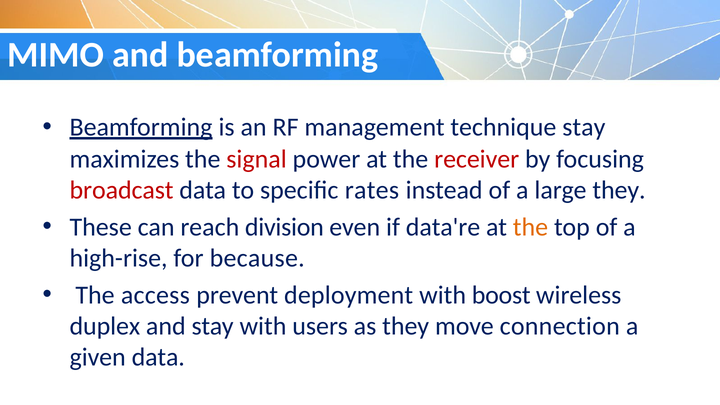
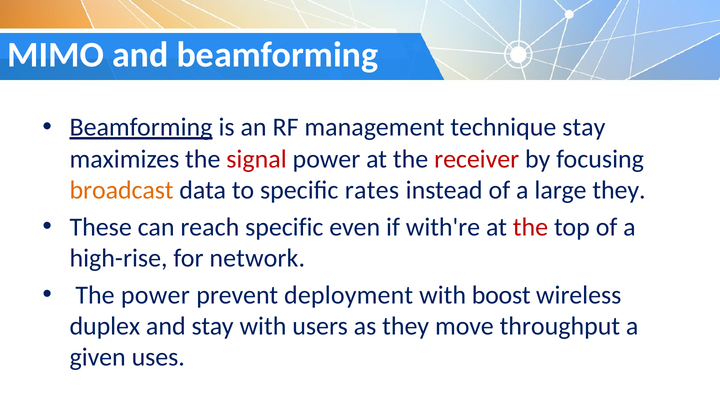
broadcast colour: red -> orange (122, 190)
reach division: division -> specific (284, 227)
data're: data're -> with're (443, 227)
the colour: orange -> red (531, 227)
because: because -> network (257, 258)
The access: access -> power (155, 295)
connection: connection -> throughput (560, 326)
given data: data -> uses (158, 357)
